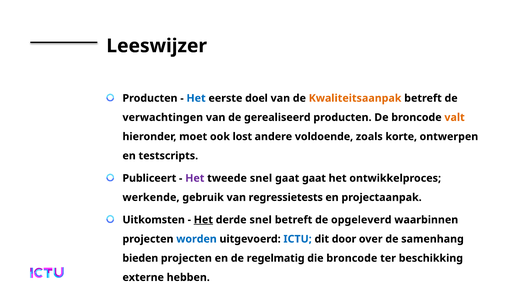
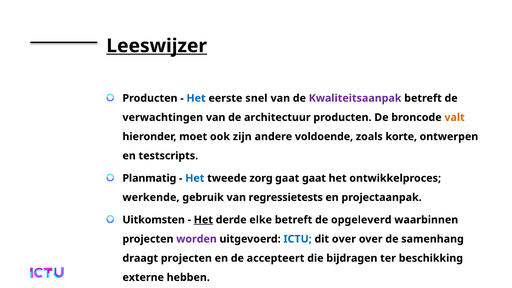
Leeswijzer underline: none -> present (157, 46)
doel: doel -> snel (256, 98)
Kwaliteitsaanpak colour: orange -> purple (355, 98)
gerealiseerd: gerealiseerd -> architectuur (277, 117)
lost: lost -> zijn (242, 137)
Publiceert: Publiceert -> Planmatig (149, 178)
Het colour: purple -> blue (195, 178)
tweede snel: snel -> zorg (261, 178)
derde snel: snel -> elke (261, 220)
worden colour: blue -> purple (197, 239)
dit door: door -> over (344, 239)
bieden: bieden -> draagt (140, 258)
regelmatig: regelmatig -> accepteert (276, 258)
die broncode: broncode -> bijdragen (352, 258)
